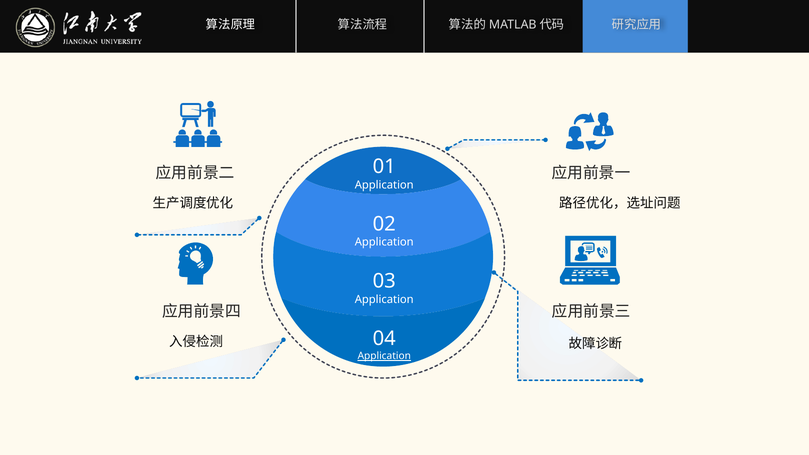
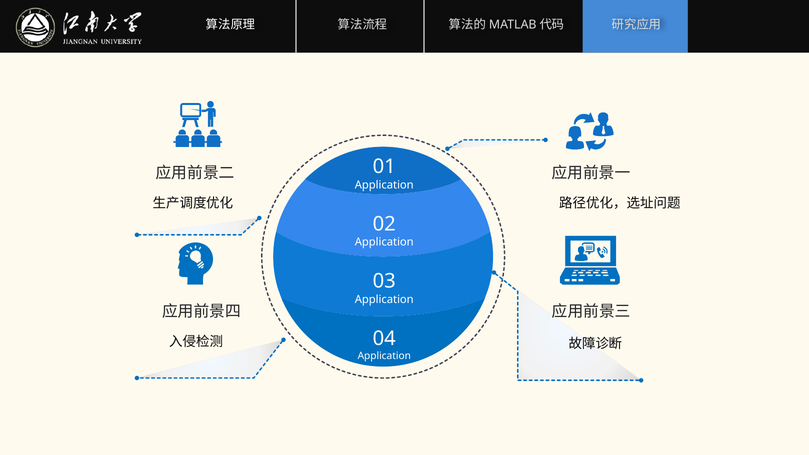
Application underline: present -> none (384, 356)
